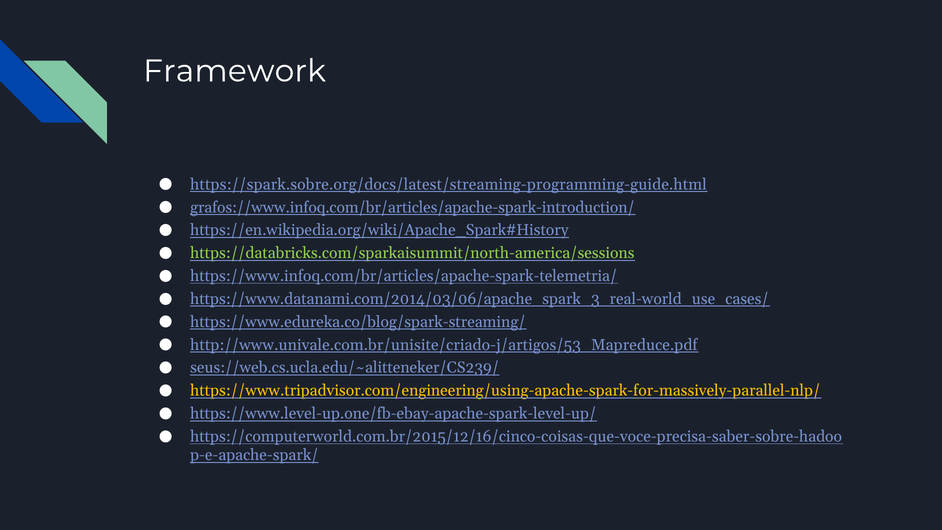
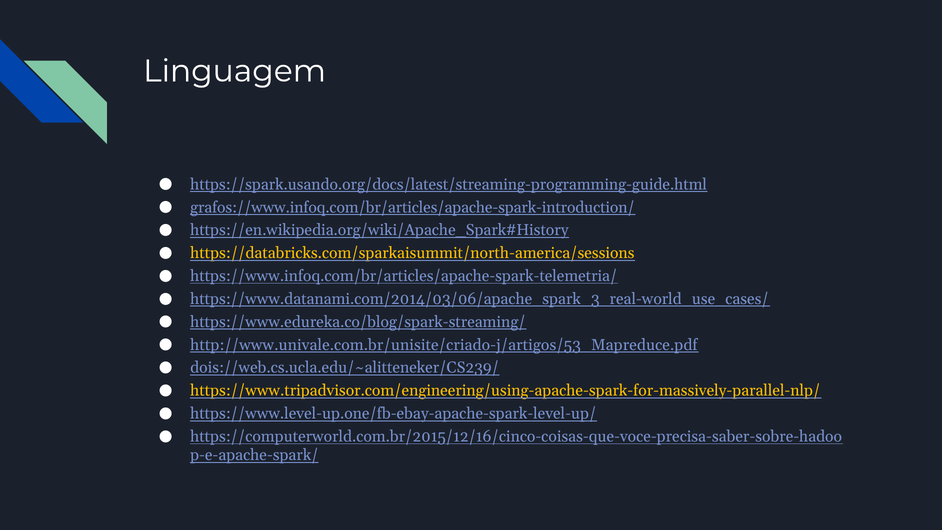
Framework: Framework -> Linguagem (235, 71)
https://spark.sobre.org/docs/latest/streaming-programming-guide.html: https://spark.sobre.org/docs/latest/streaming-programming-guide.html -> https://spark.usando.org/docs/latest/streaming-programming-guide.html (449, 184)
https://databricks.com/sparkaisummit/north-america/sessions colour: light green -> yellow (412, 253)
seus://web.cs.ucla.edu/~alitteneker/CS239/: seus://web.cs.ucla.edu/~alitteneker/CS239/ -> dois://web.cs.ucla.edu/~alitteneker/CS239/ (345, 368)
